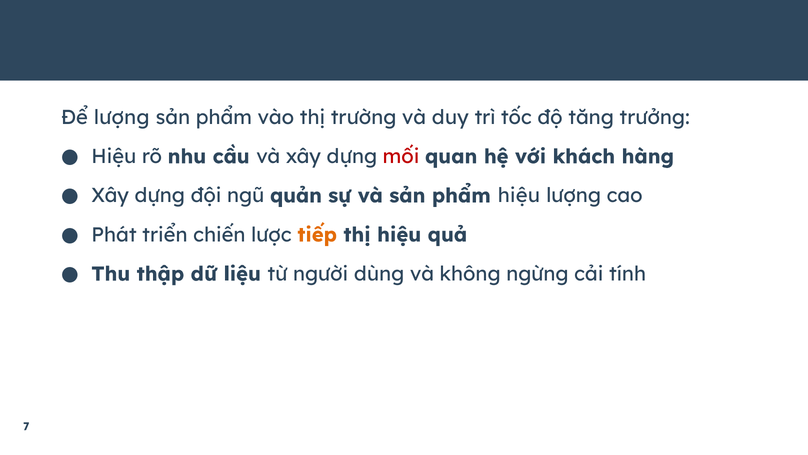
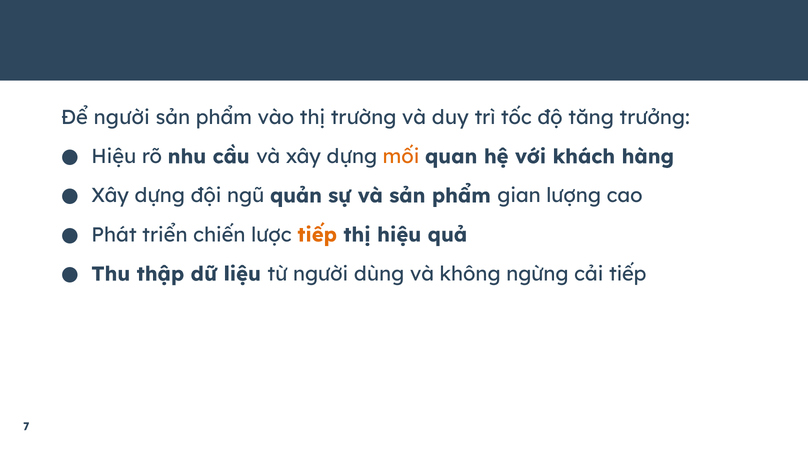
Để lượng: lượng -> người (122, 117)
mối colour: red -> orange (401, 156)
phẩm hiệu: hiệu -> gian (519, 196)
cải tính: tính -> tiếp (628, 274)
